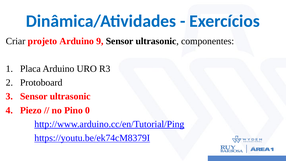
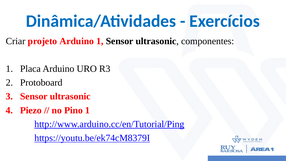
Arduino 9: 9 -> 1 (100, 41)
Pino 0: 0 -> 1 (88, 110)
